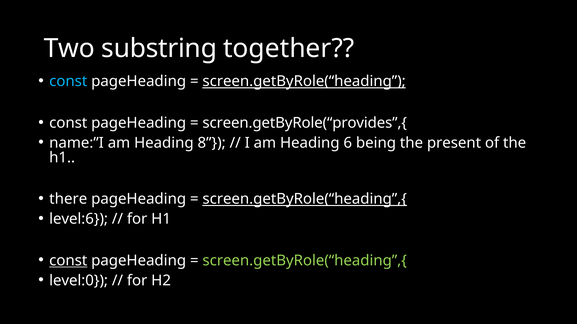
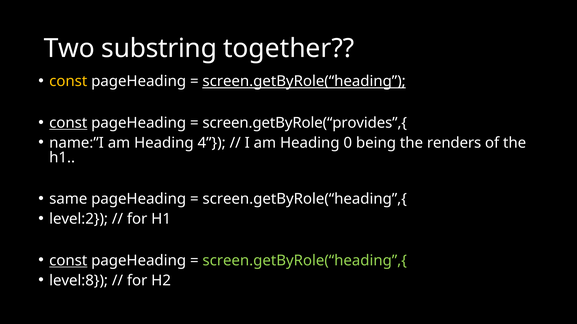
const colour: light blue -> yellow (68, 81)
const underline: none -> present (68, 123)
8: 8 -> 4 (212, 143)
6: 6 -> 0 (348, 143)
present: present -> renders (454, 143)
there: there -> same (68, 199)
screen.getByRole(“heading”,{ underline: present -> none (305, 199)
level:6: level:6 -> level:2 (79, 219)
level:0: level:0 -> level:8 (79, 281)
